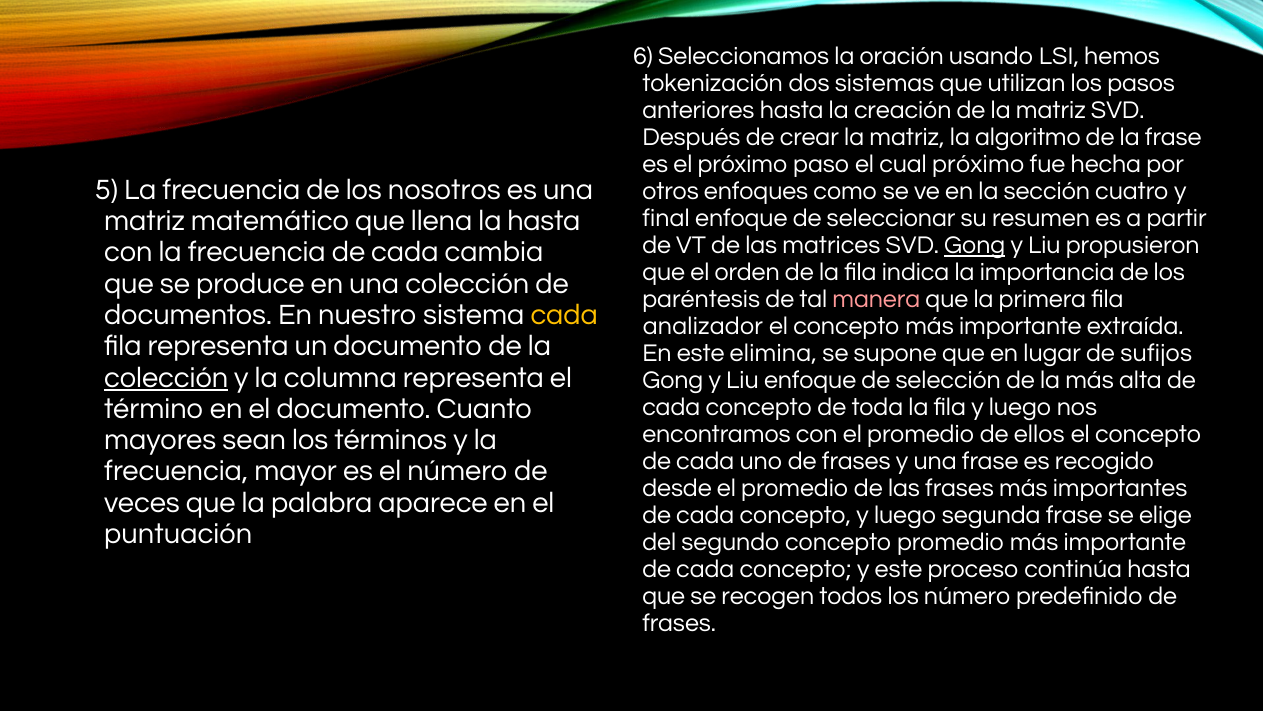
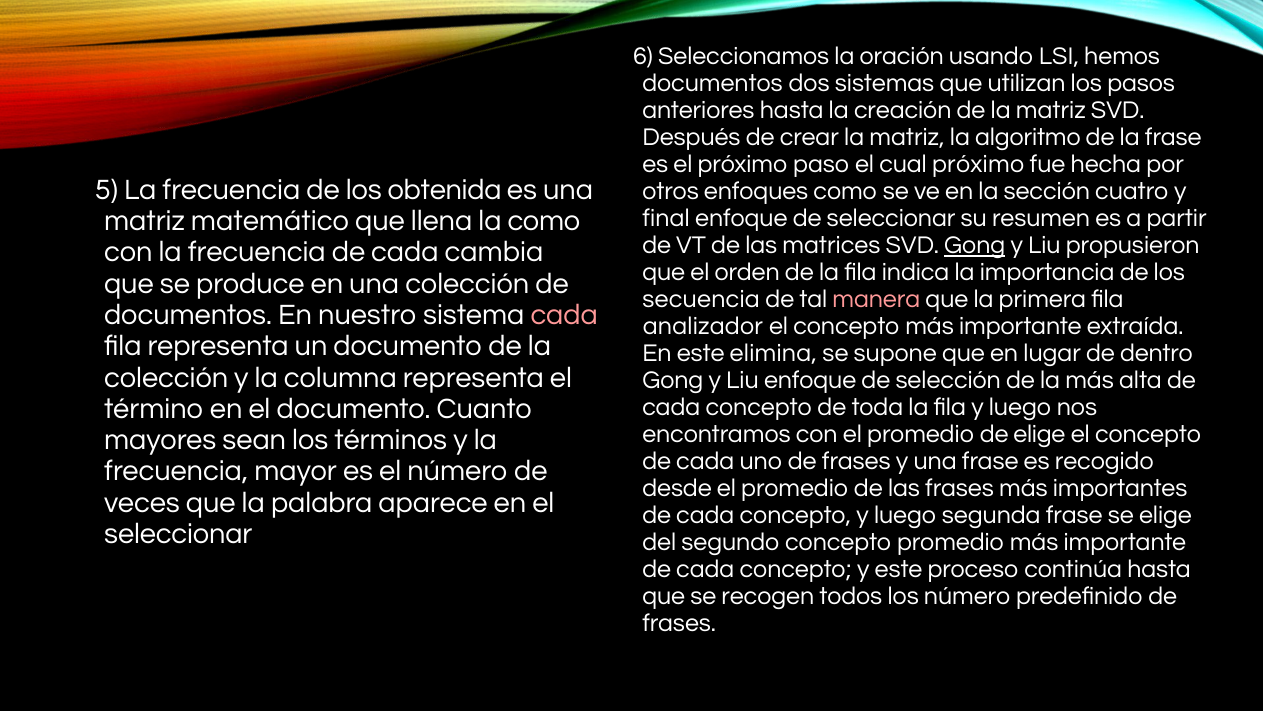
tokenización: tokenización -> documentos (713, 83)
nosotros: nosotros -> obtenida (445, 190)
la hasta: hasta -> como (544, 221)
paréntesis: paréntesis -> secuencia (701, 299)
cada colour: yellow -> pink (564, 315)
sufijos: sufijos -> dentro (1156, 353)
colección underline: present -> none (166, 377)
de ellos: ellos -> elige (1039, 434)
puntuación: puntuación -> seleccionar (178, 533)
